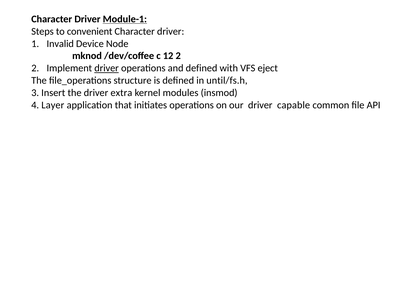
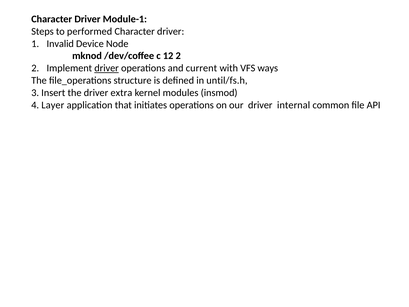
Module-1 underline: present -> none (125, 19)
convenient: convenient -> performed (90, 31)
and defined: defined -> current (201, 68)
eject: eject -> ways (268, 68)
capable: capable -> internal (294, 105)
